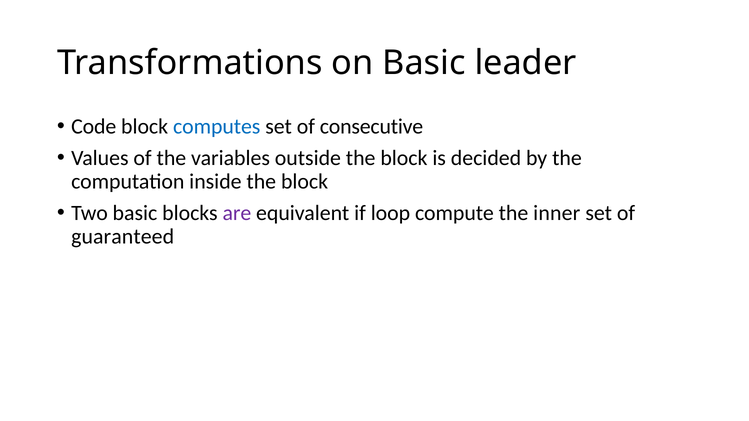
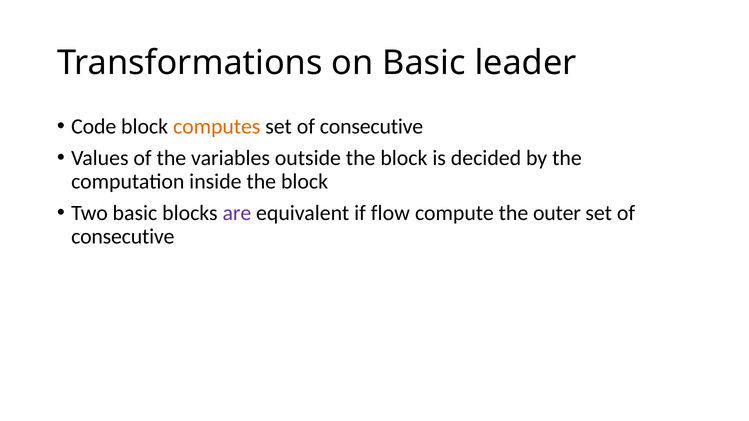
computes colour: blue -> orange (217, 127)
loop: loop -> flow (390, 213)
inner: inner -> outer (557, 213)
guaranteed: guaranteed -> consecutive (123, 237)
